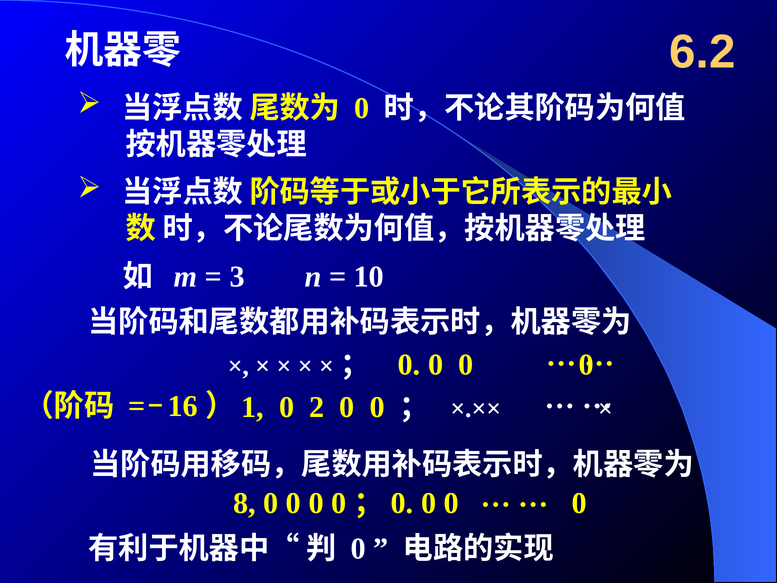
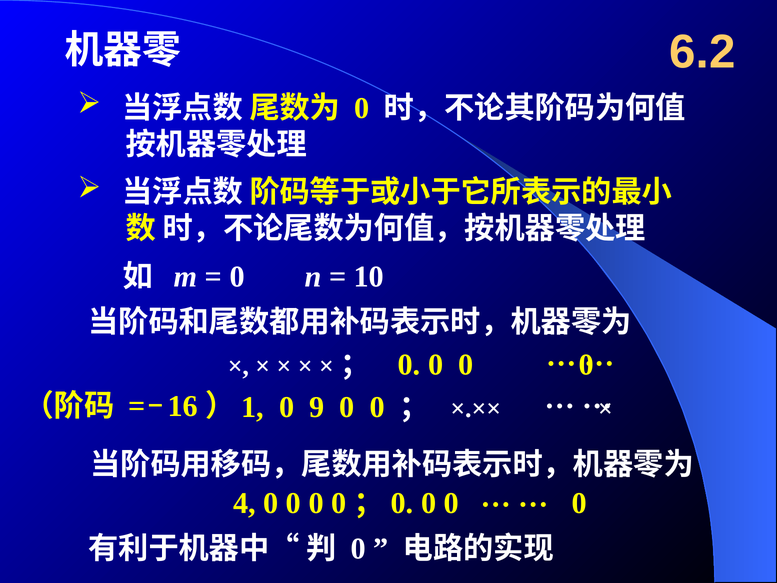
3: 3 -> 0 (237, 277)
2: 2 -> 9 (317, 407)
8: 8 -> 4 (245, 503)
